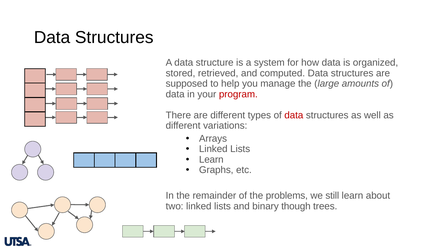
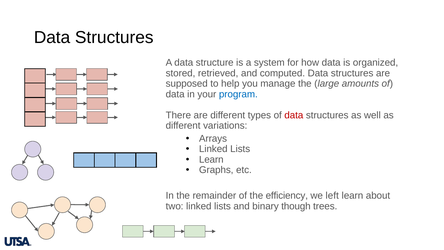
program colour: red -> blue (238, 94)
problems: problems -> efficiency (287, 195)
still: still -> left (332, 195)
